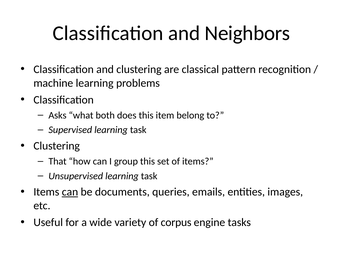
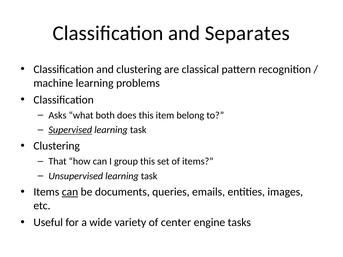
Neighbors: Neighbors -> Separates (247, 33)
Supervised underline: none -> present (70, 130)
corpus: corpus -> center (176, 223)
